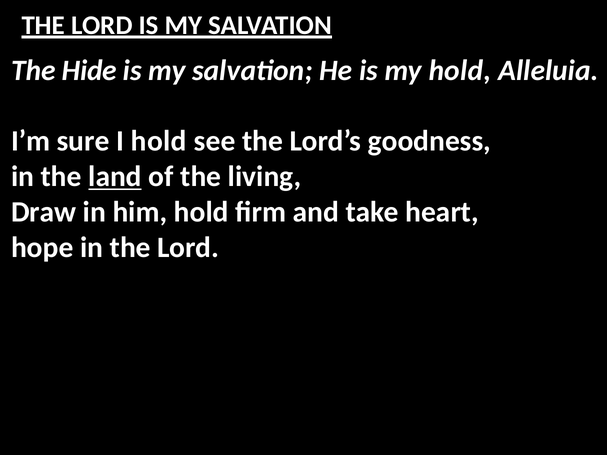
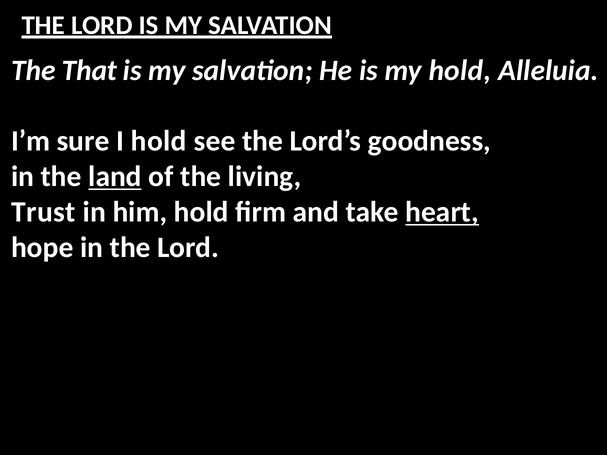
Hide: Hide -> That (89, 70)
Draw: Draw -> Trust (43, 212)
heart underline: none -> present (442, 212)
